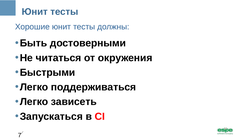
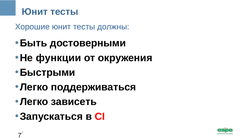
читаться: читаться -> функции (58, 58)
